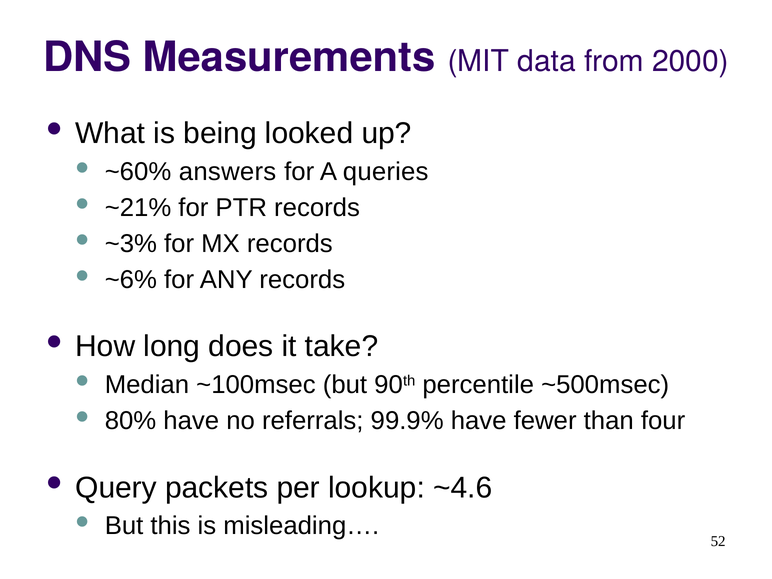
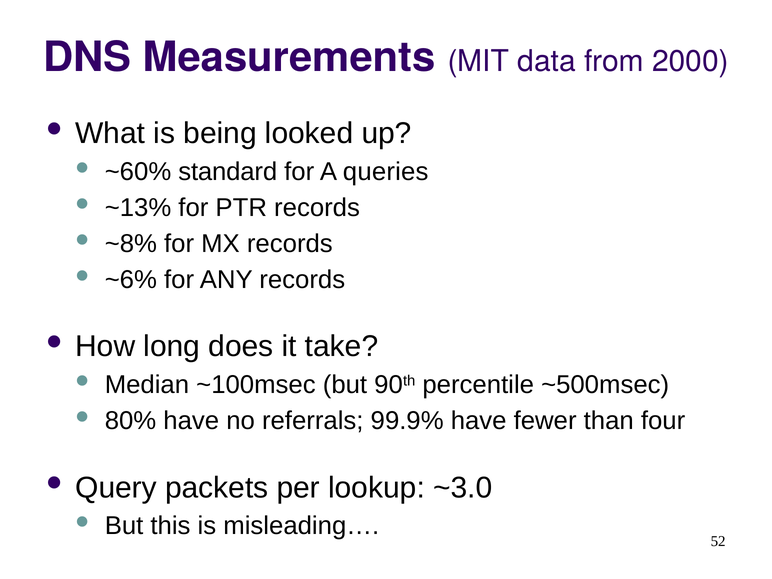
answers: answers -> standard (228, 172)
~21%: ~21% -> ~13% (138, 208)
~3%: ~3% -> ~8% (131, 244)
~4.6: ~4.6 -> ~3.0 (463, 488)
